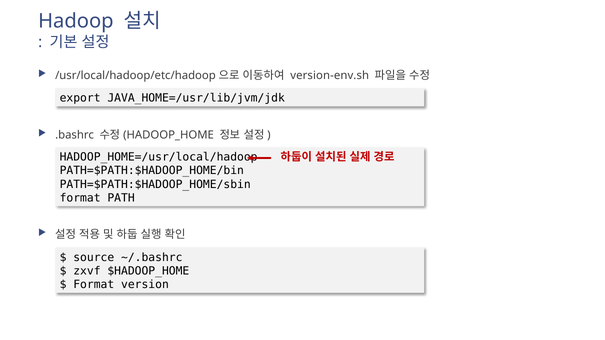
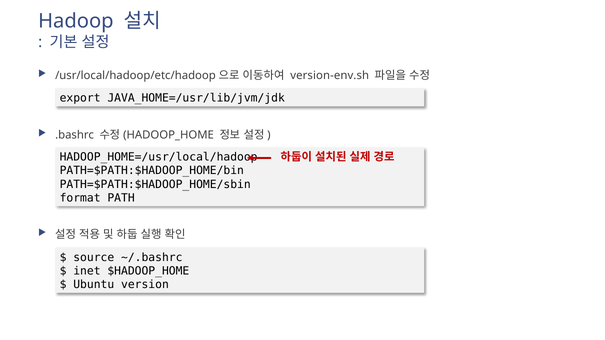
zxvf: zxvf -> inet (87, 271)
Format: Format -> Ubuntu (94, 285)
